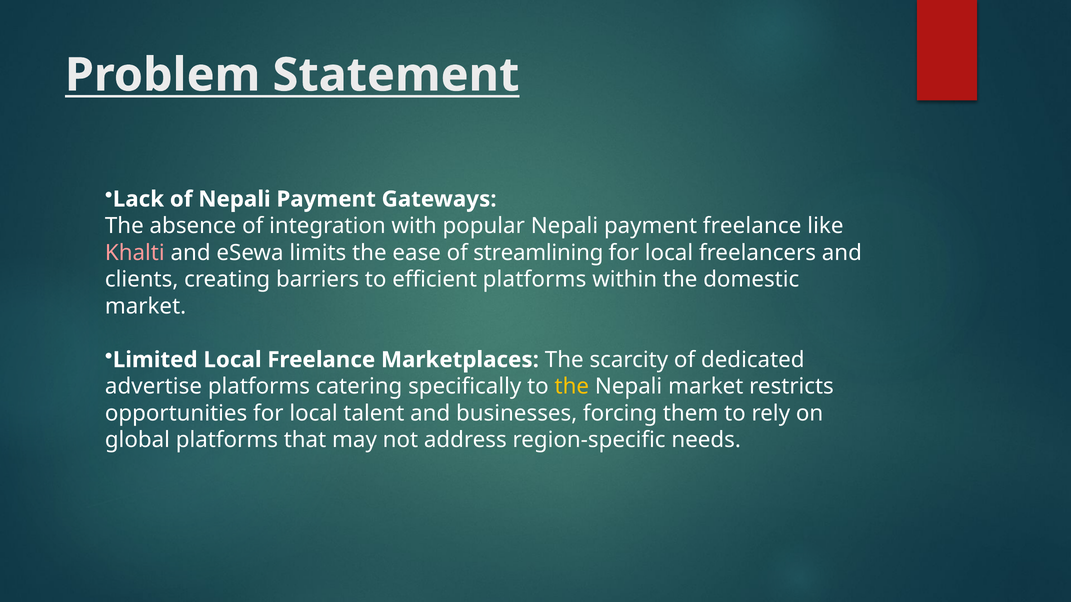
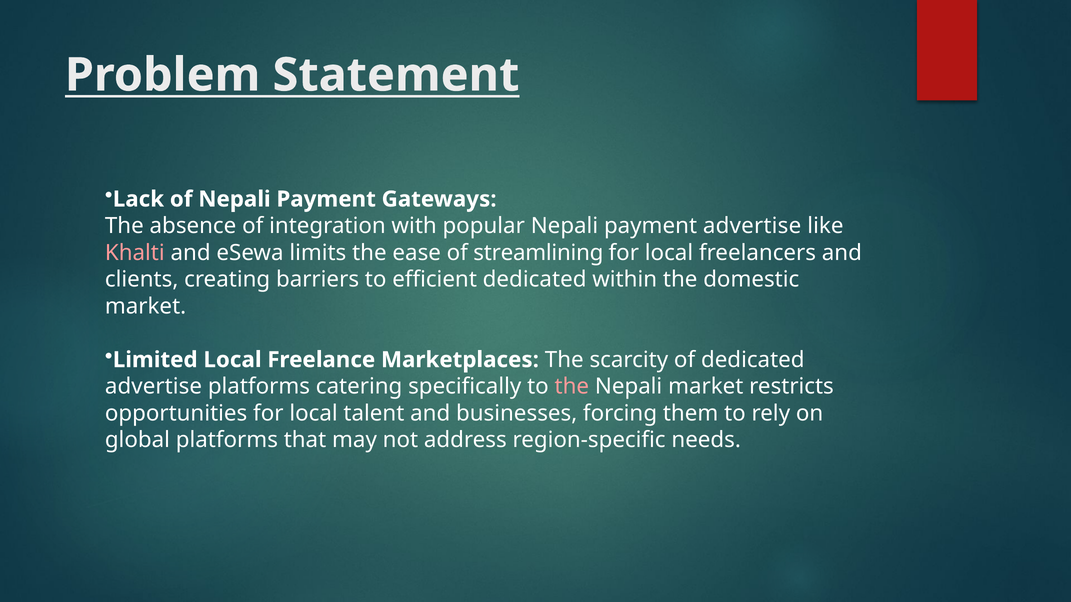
payment freelance: freelance -> advertise (752, 226)
efficient platforms: platforms -> dedicated (535, 280)
the colour: yellow -> pink (572, 387)
